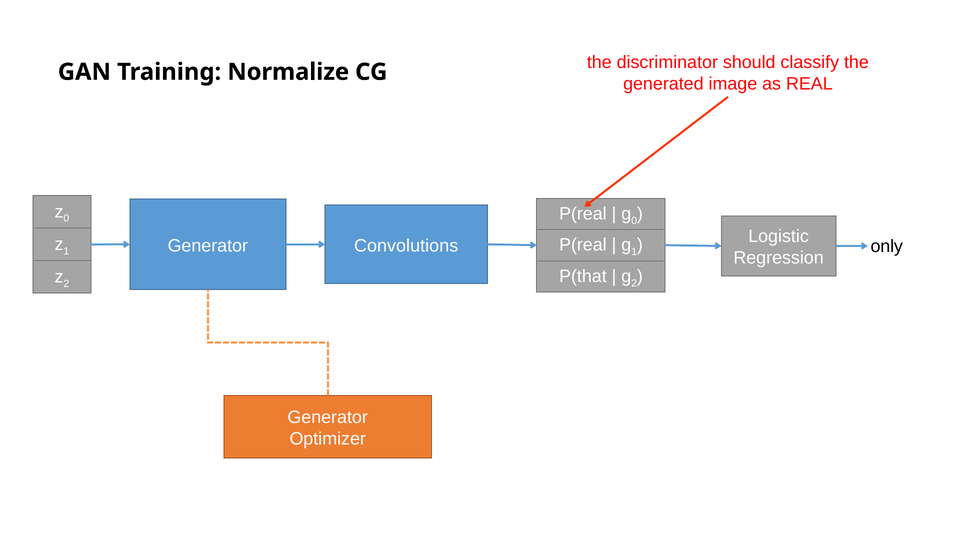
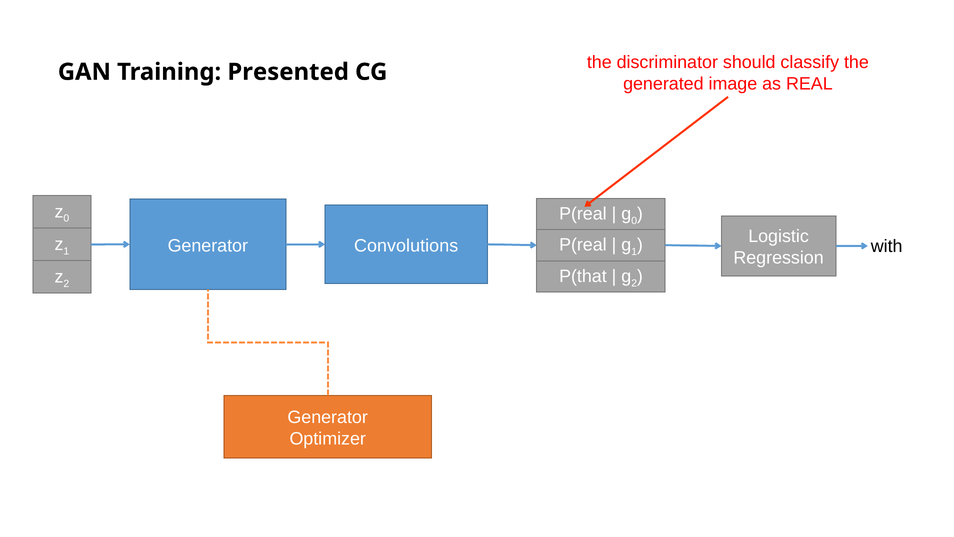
Normalize: Normalize -> Presented (288, 72)
only: only -> with (887, 246)
